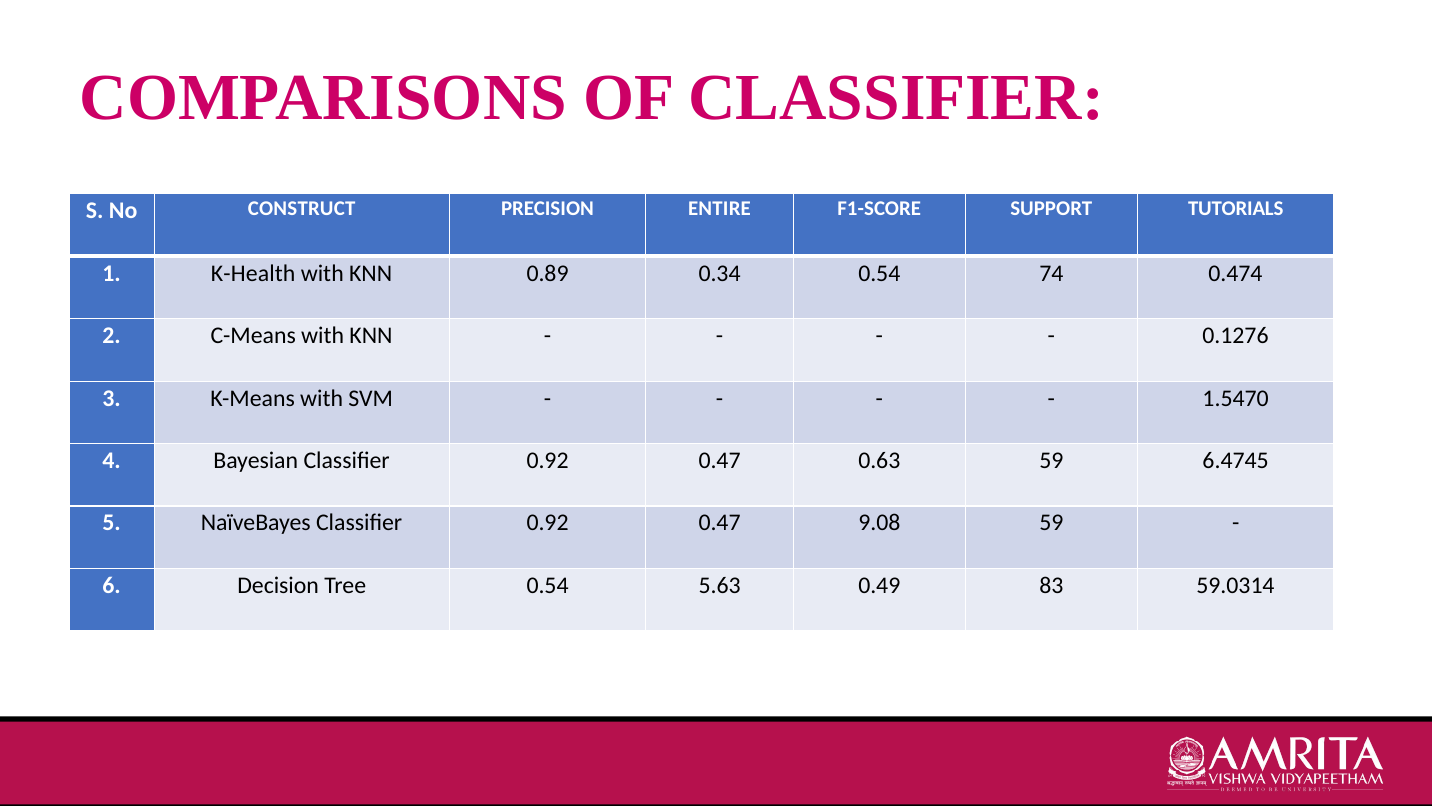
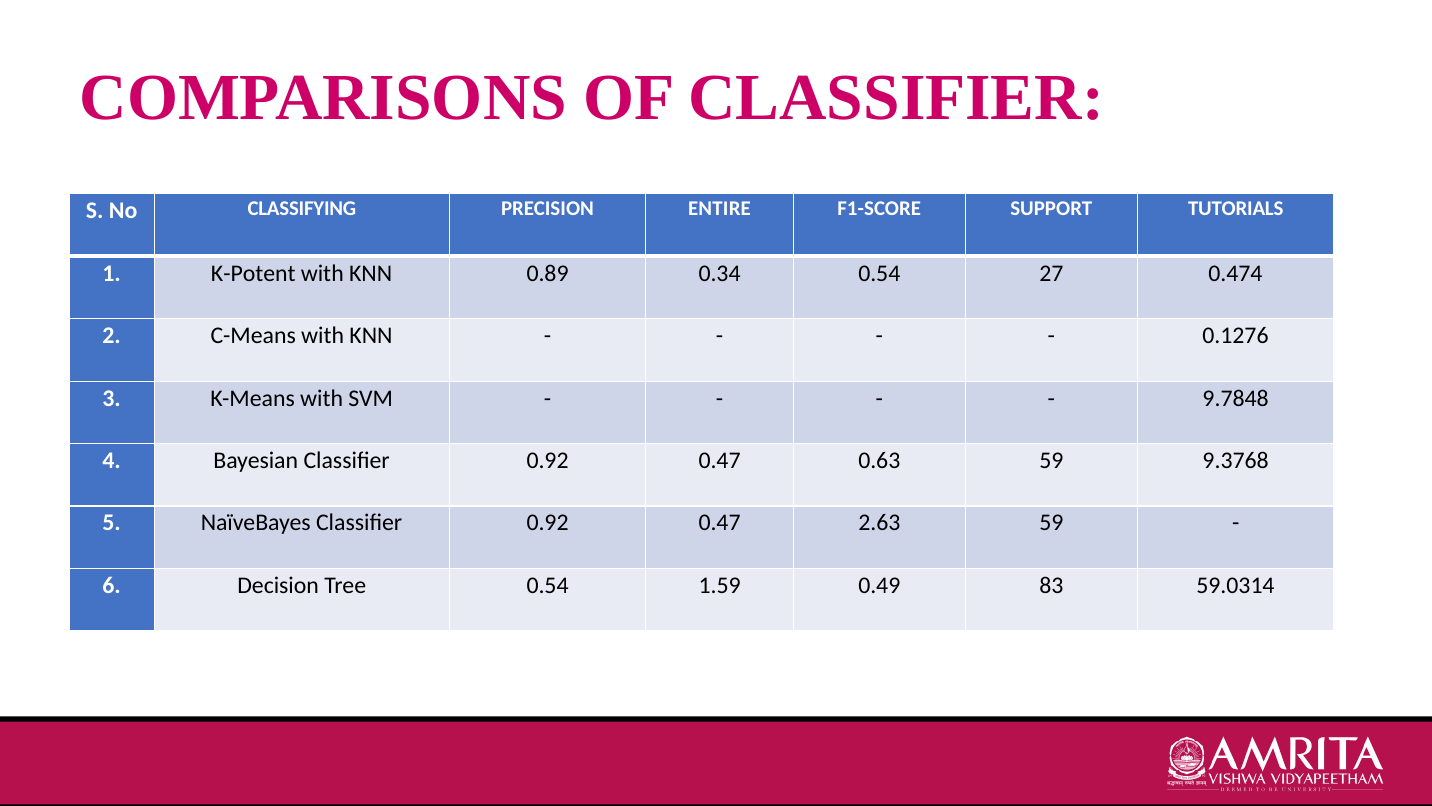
CONSTRUCT: CONSTRUCT -> CLASSIFYING (302, 208)
K-Health: K-Health -> K-Potent (253, 273)
74: 74 -> 27 (1051, 273)
1.5470: 1.5470 -> 9.7848 (1236, 398)
6.4745: 6.4745 -> 9.3768 (1236, 460)
9.08: 9.08 -> 2.63 (879, 523)
5.63: 5.63 -> 1.59 (720, 585)
